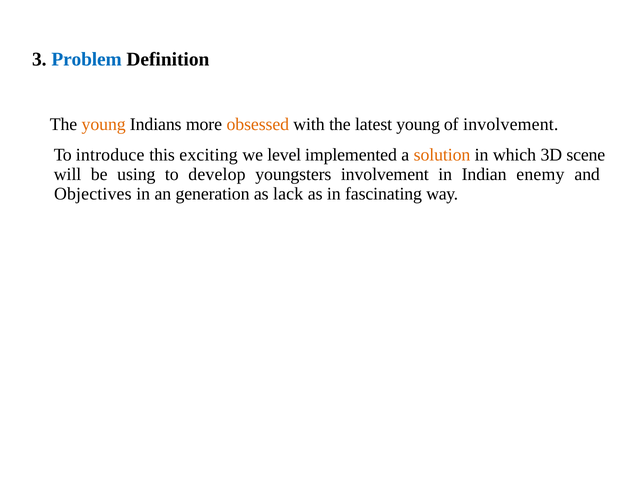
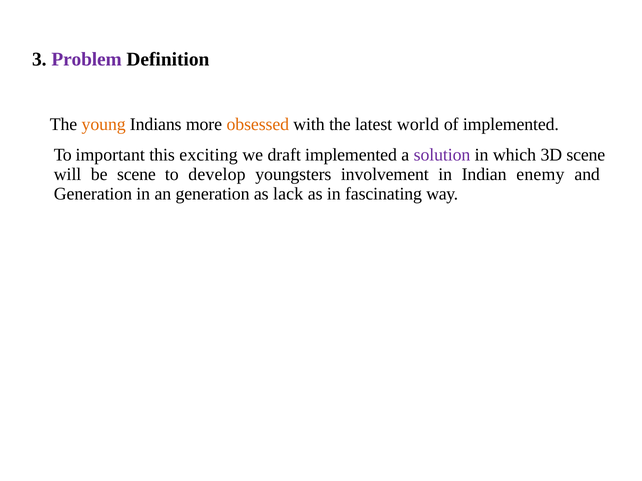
Problem colour: blue -> purple (87, 59)
latest young: young -> world (418, 124)
of involvement: involvement -> implemented (511, 124)
introduce: introduce -> important (110, 155)
level: level -> draft (284, 155)
solution colour: orange -> purple (442, 155)
be using: using -> scene (136, 175)
Objectives: Objectives -> Generation (93, 194)
